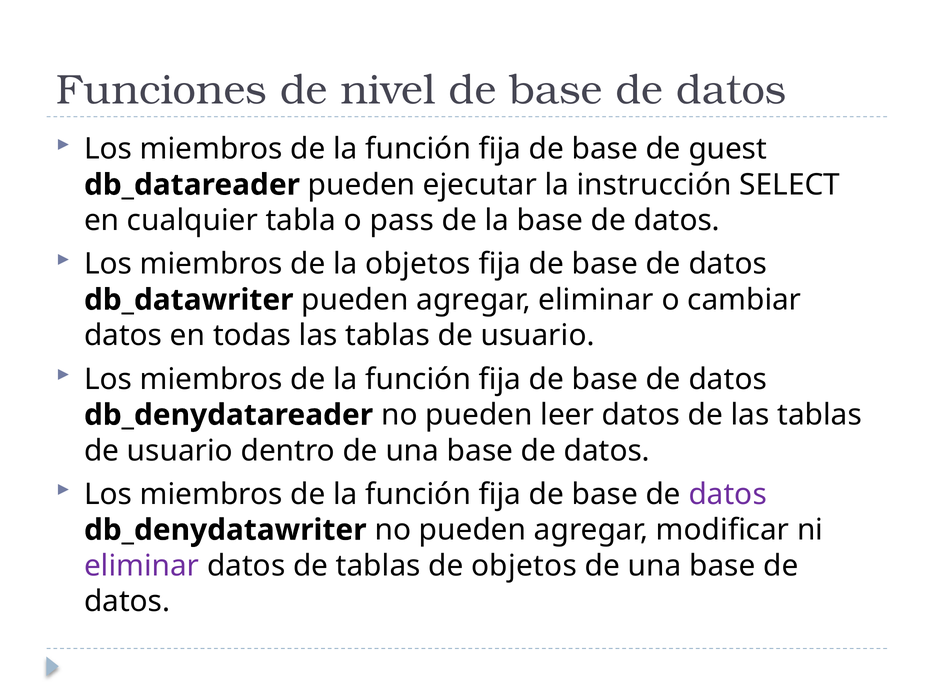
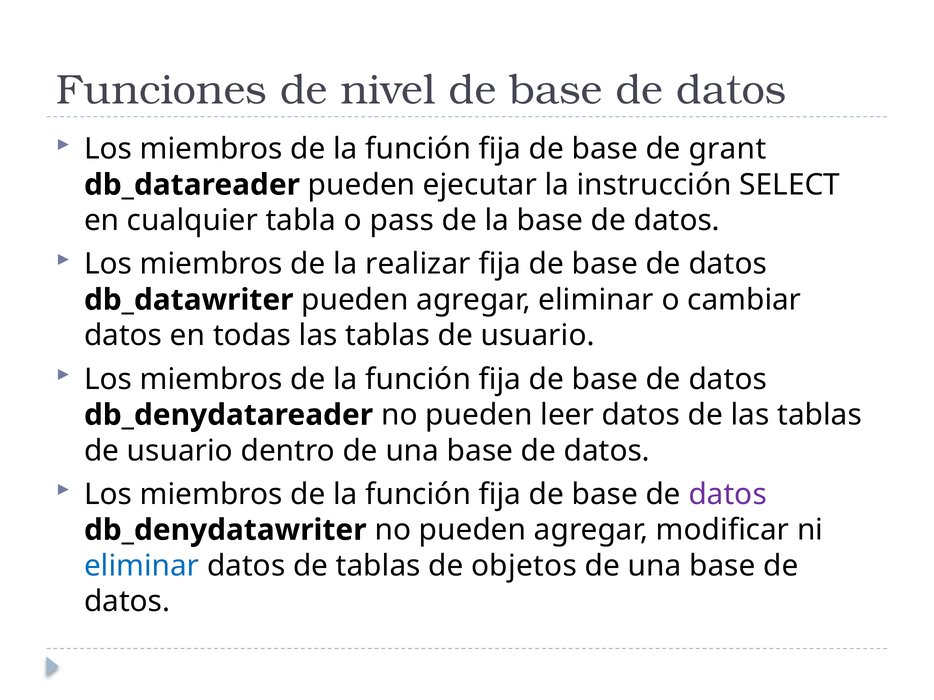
guest: guest -> grant (728, 149)
la objetos: objetos -> realizar (418, 264)
eliminar colour: purple -> blue (142, 566)
